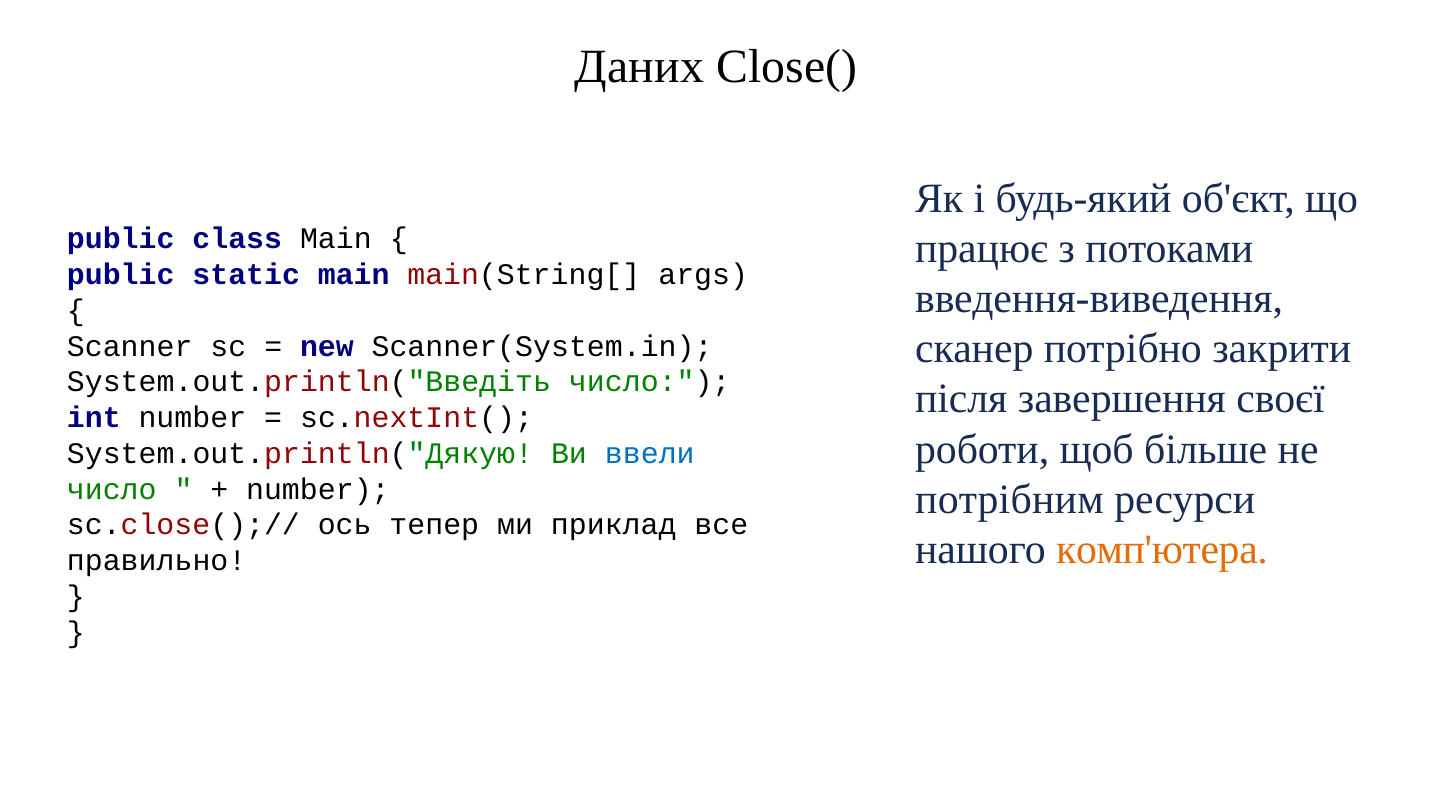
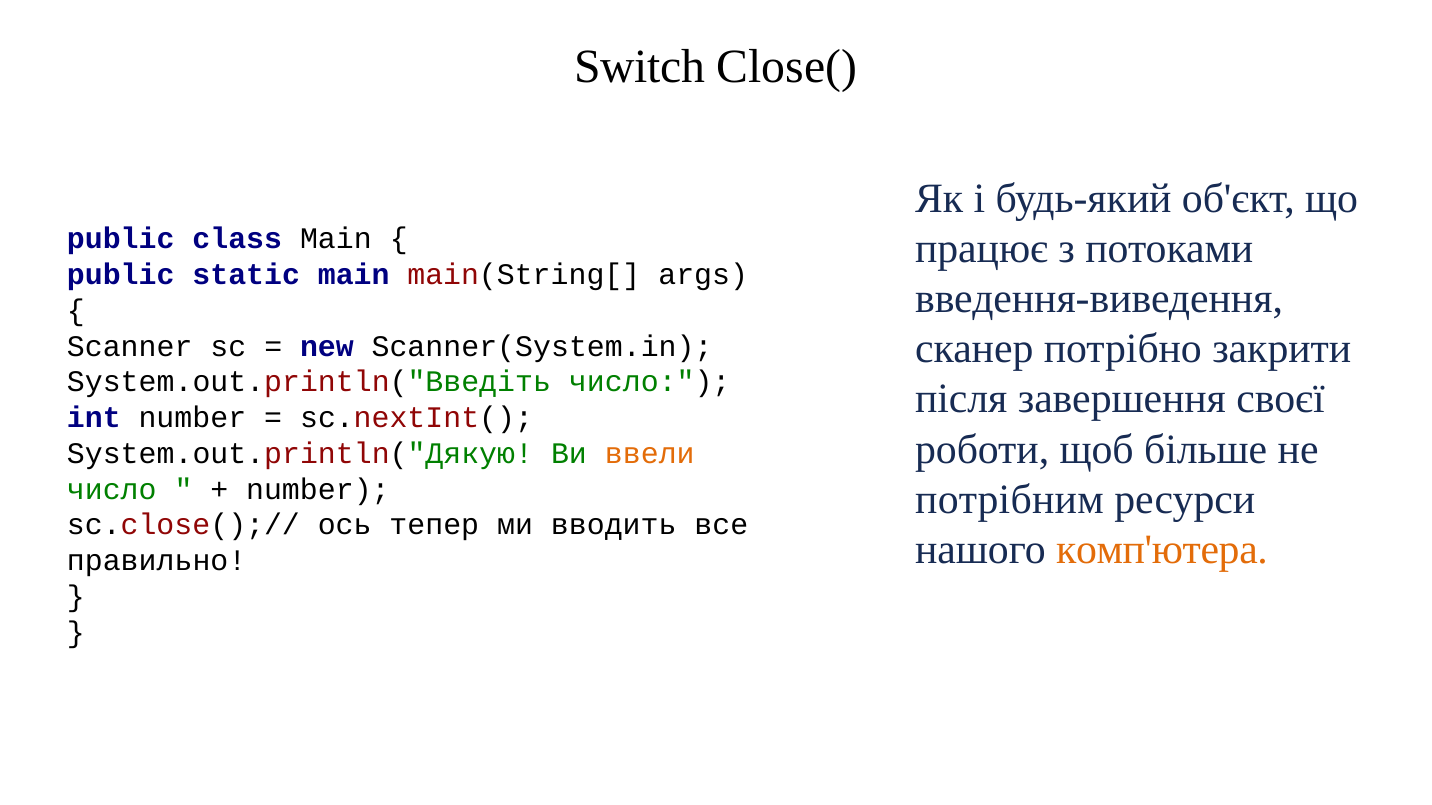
Даних: Даних -> Switch (640, 67)
ввели colour: blue -> orange (650, 454)
приклад: приклад -> вводить (614, 525)
